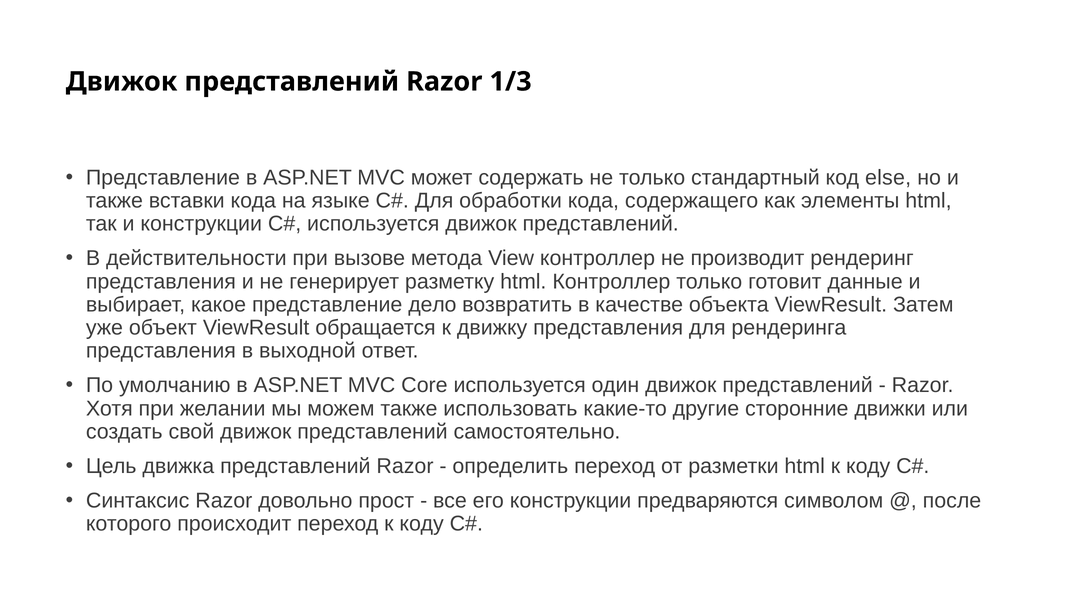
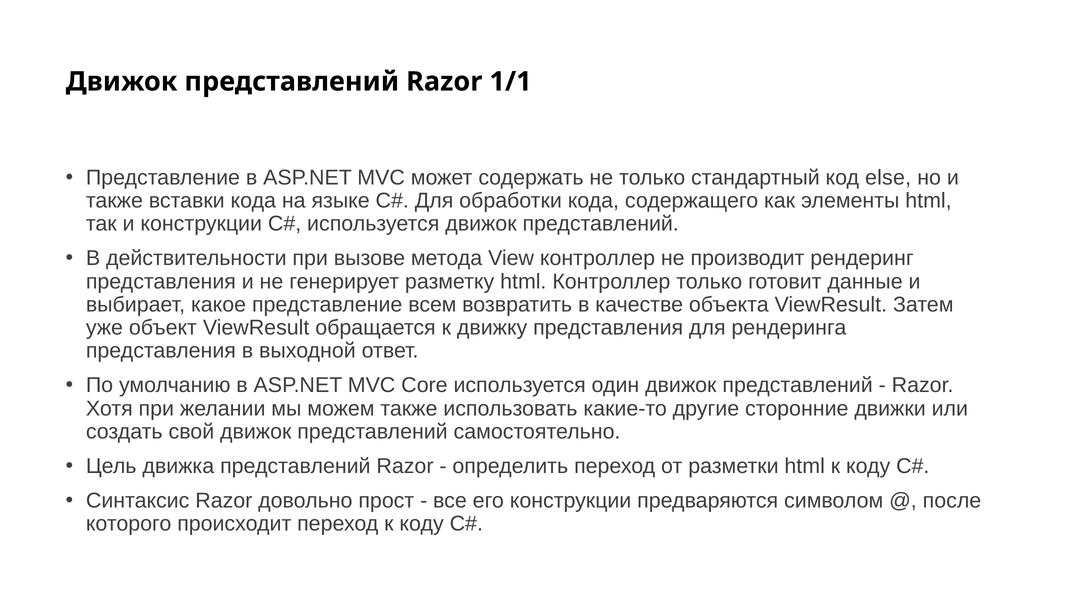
1/3: 1/3 -> 1/1 (511, 82)
дело: дело -> всем (432, 305)
